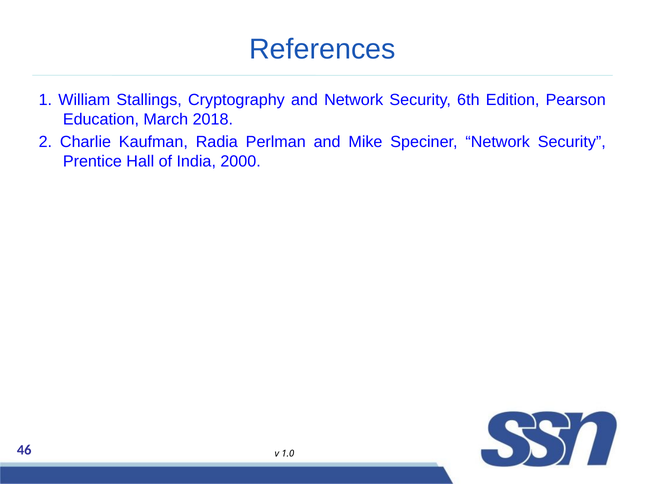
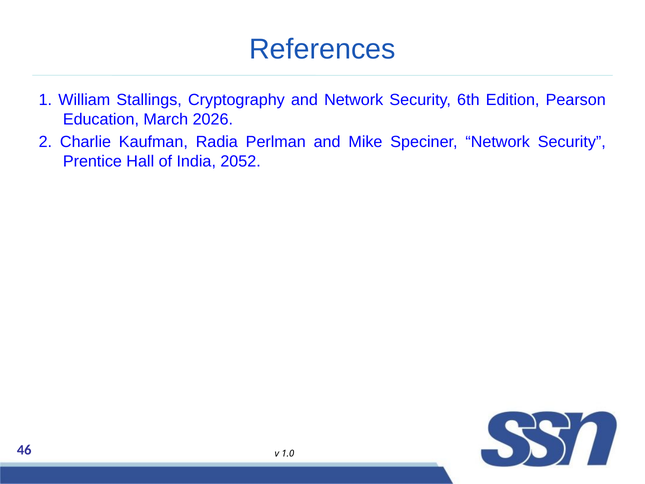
2018: 2018 -> 2026 (213, 119)
2000: 2000 -> 2052 (241, 161)
